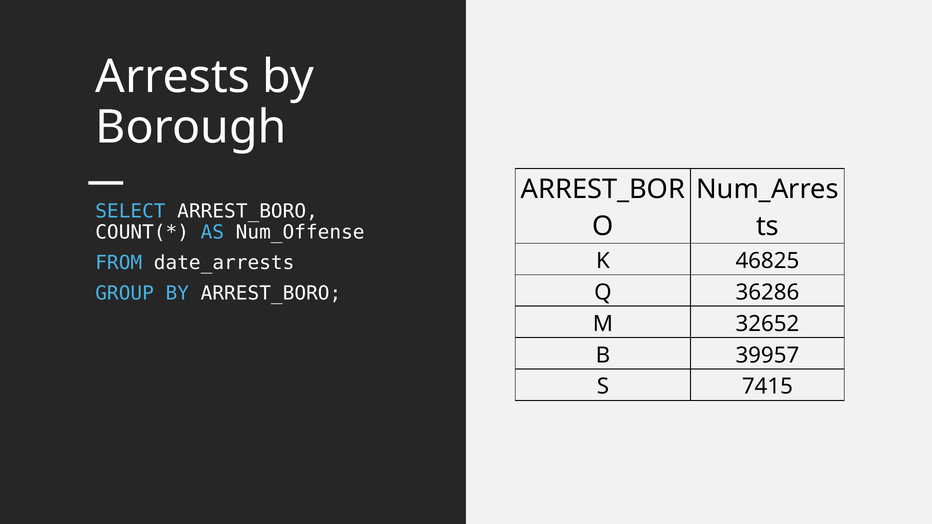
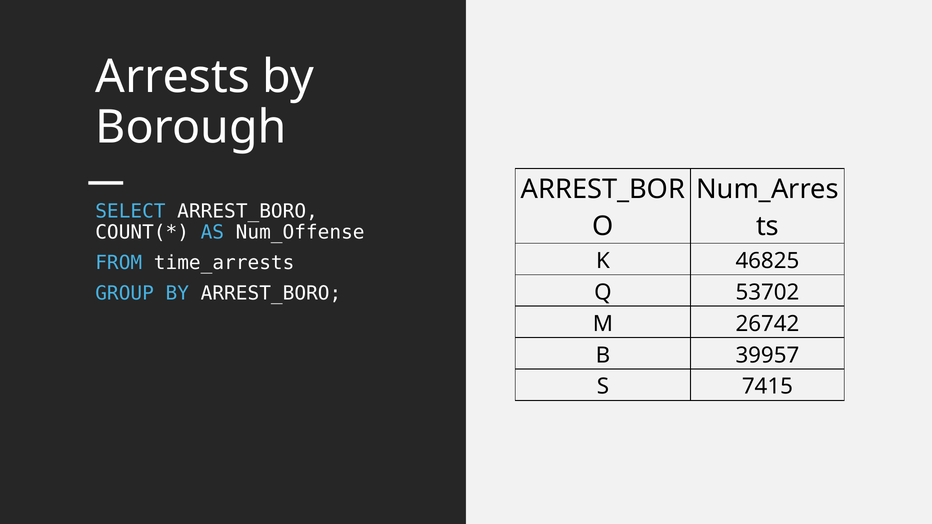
date_arrests: date_arrests -> time_arrests (224, 263)
36286: 36286 -> 53702 (767, 292)
32652: 32652 -> 26742 (767, 324)
